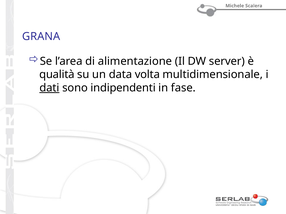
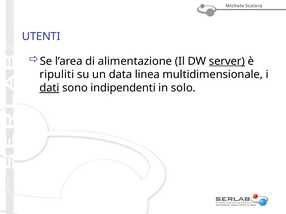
GRANA: GRANA -> UTENTI (41, 36)
server underline: none -> present (227, 61)
qualità: qualità -> ripuliti (57, 75)
volta: volta -> linea (147, 75)
fase: fase -> solo (183, 88)
